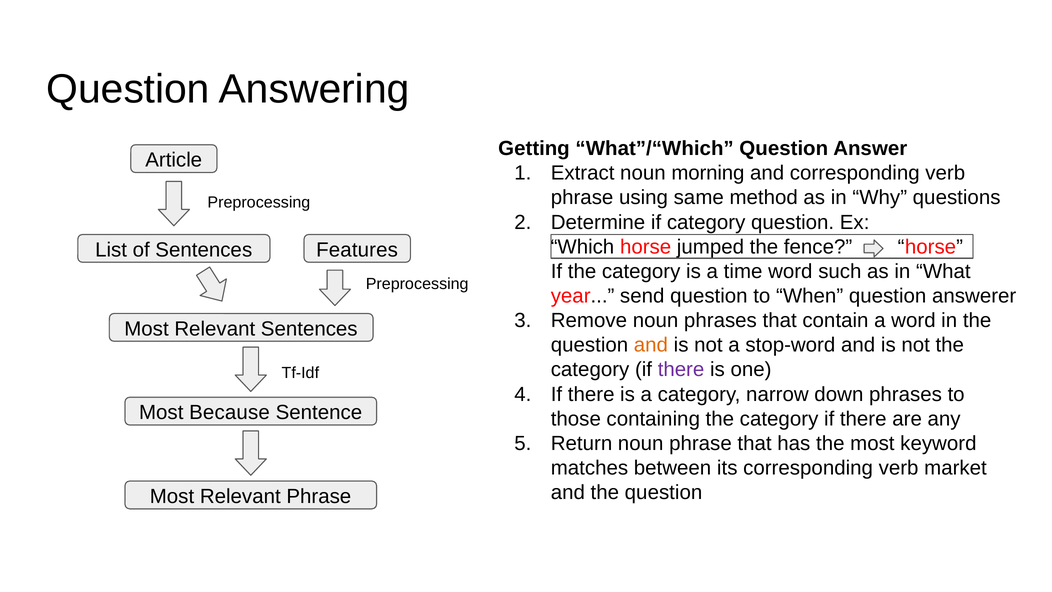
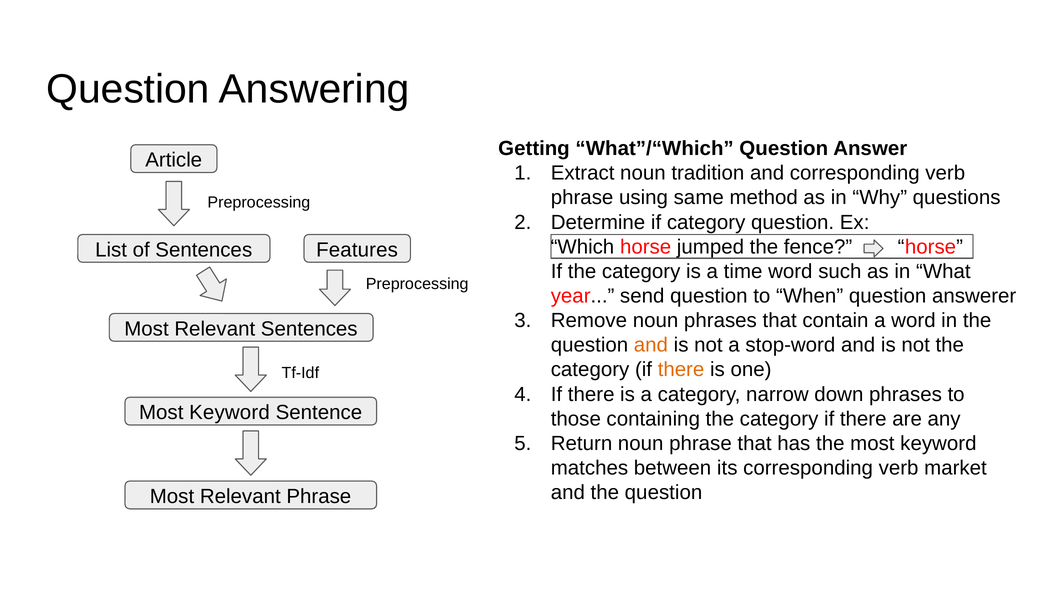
morning: morning -> tradition (708, 173)
there colour: purple -> orange (681, 370)
Because: Because -> Keyword (229, 412)
